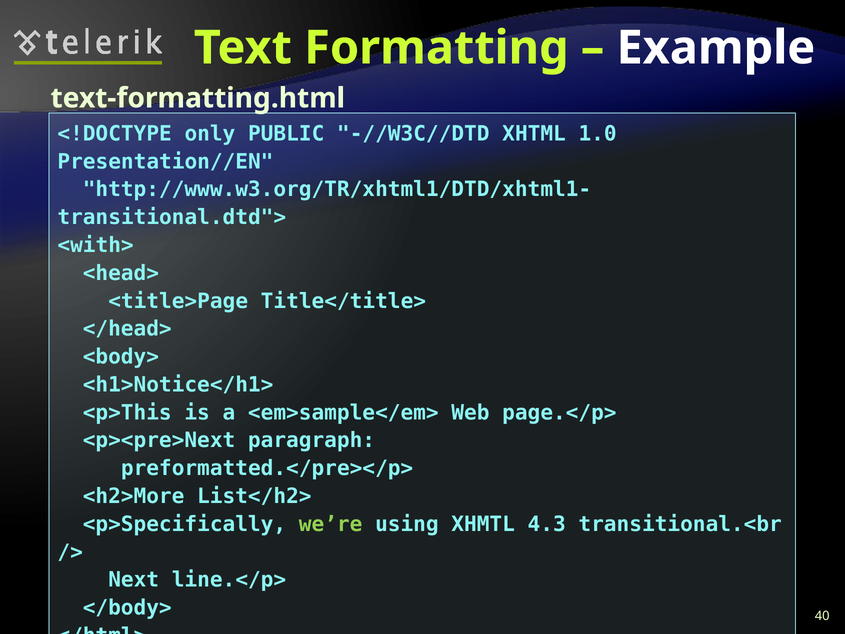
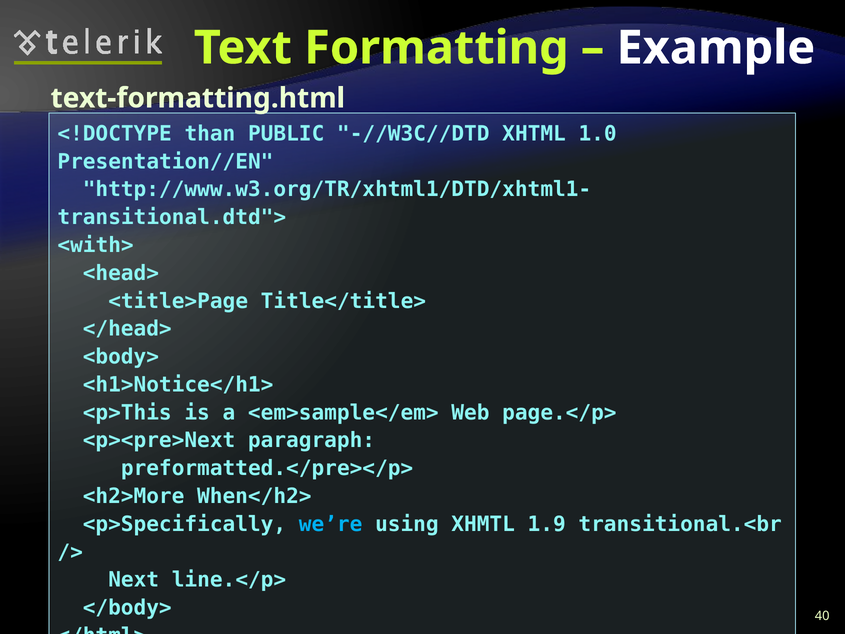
only: only -> than (210, 134)
List</h2>: List</h2> -> When</h2> (254, 496)
we’re colour: light green -> light blue (331, 524)
4.3: 4.3 -> 1.9 (547, 524)
